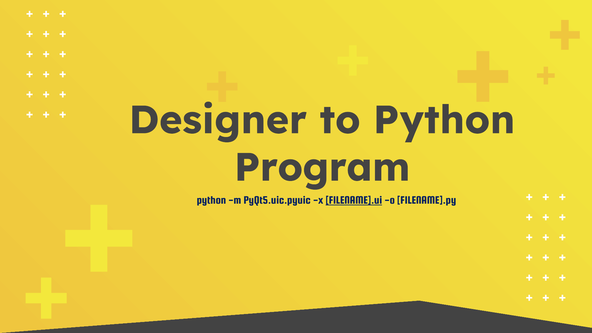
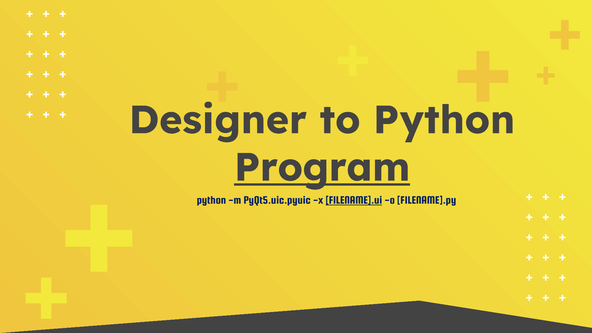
Program underline: none -> present (322, 168)
